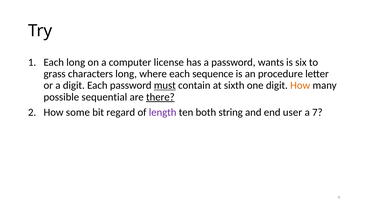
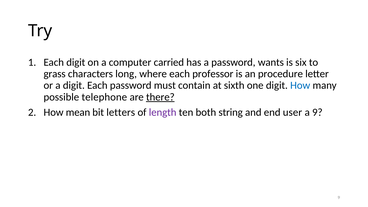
Each long: long -> digit (76, 62)
license: license -> carried (169, 62)
sequence: sequence -> professor (213, 74)
must underline: present -> none (165, 85)
How colour: orange -> blue (300, 85)
sequential: sequential -> telephone (104, 97)
some: some -> mean (78, 112)
regard: regard -> letters (121, 112)
a 7: 7 -> 9 (317, 112)
